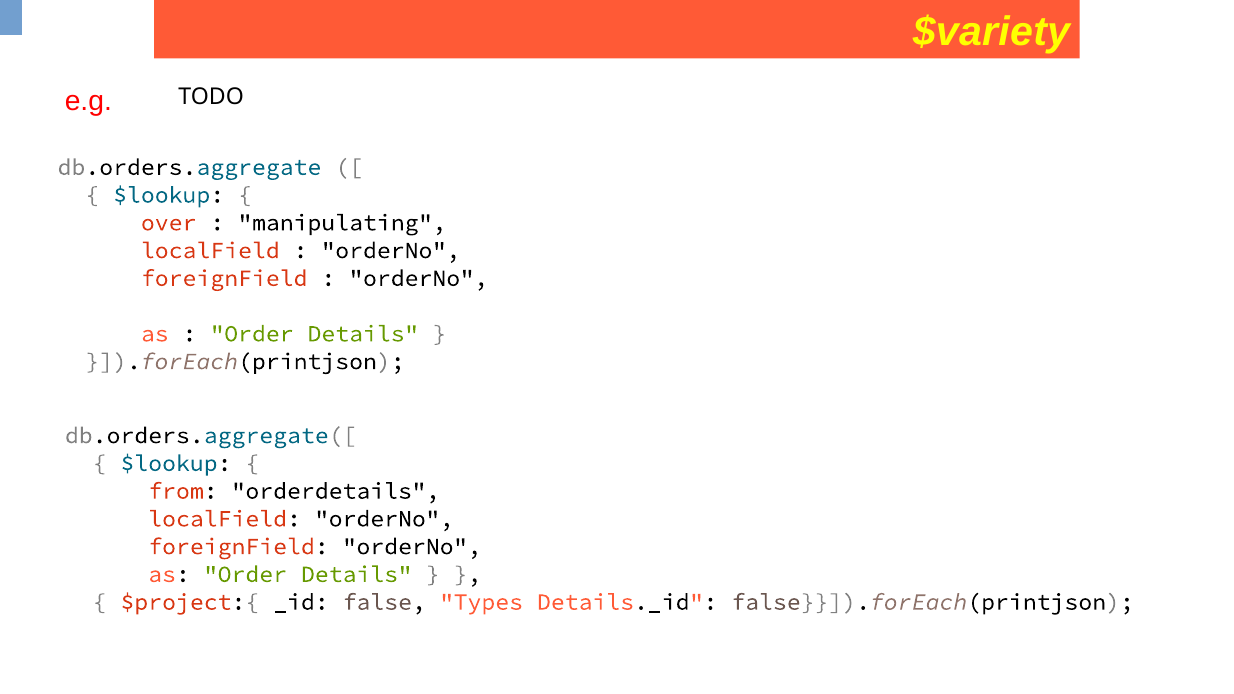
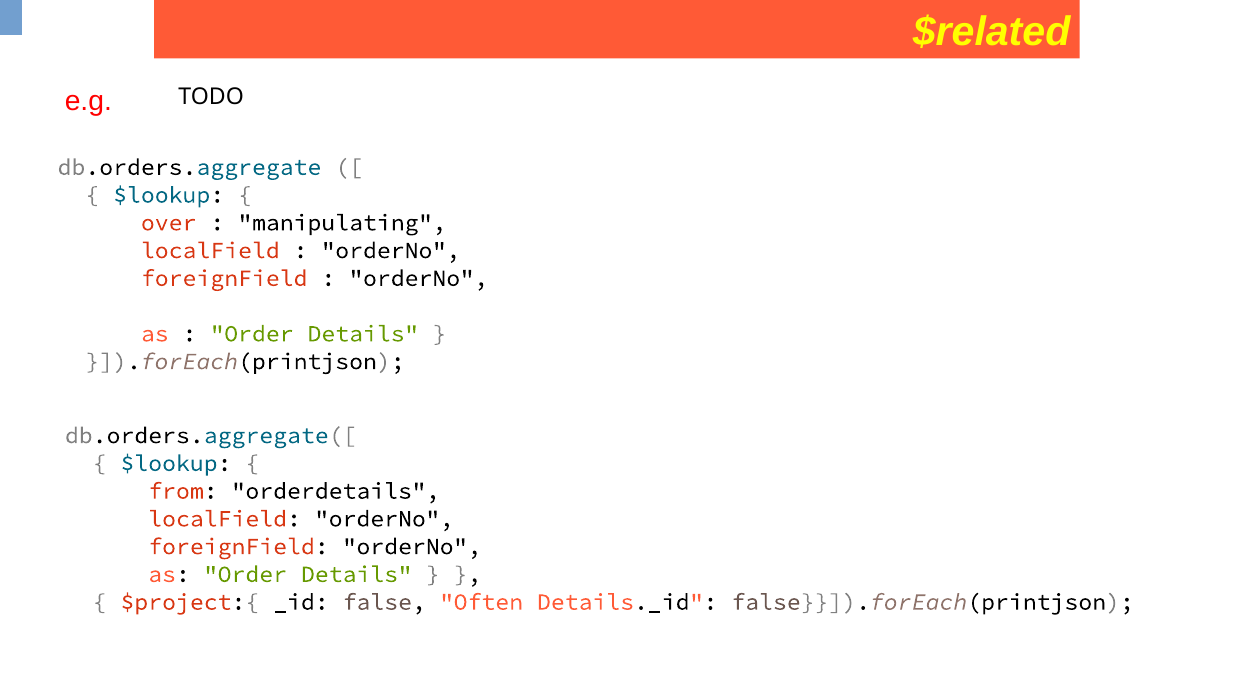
$variety: $variety -> $related (992, 32)
Types: Types -> Often (481, 602)
